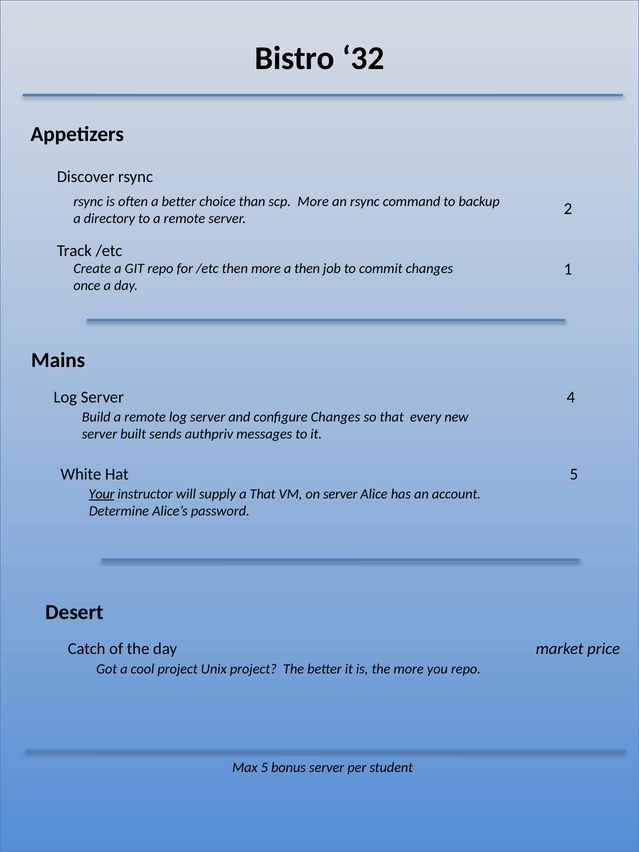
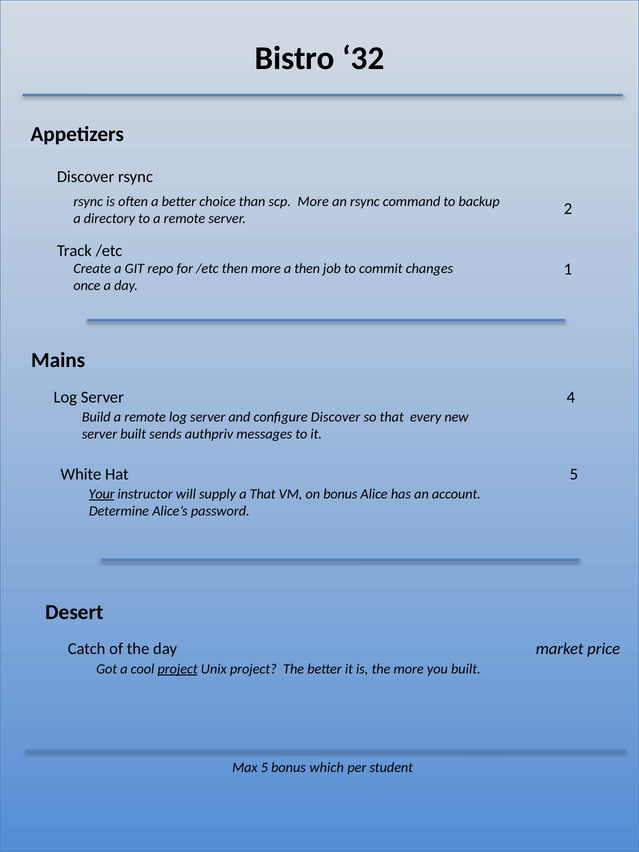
configure Changes: Changes -> Discover (336, 417)
on server: server -> bonus (340, 494)
project underline: none -> present (178, 669)
you repo: repo -> built (466, 669)
bonus server: server -> which (327, 768)
